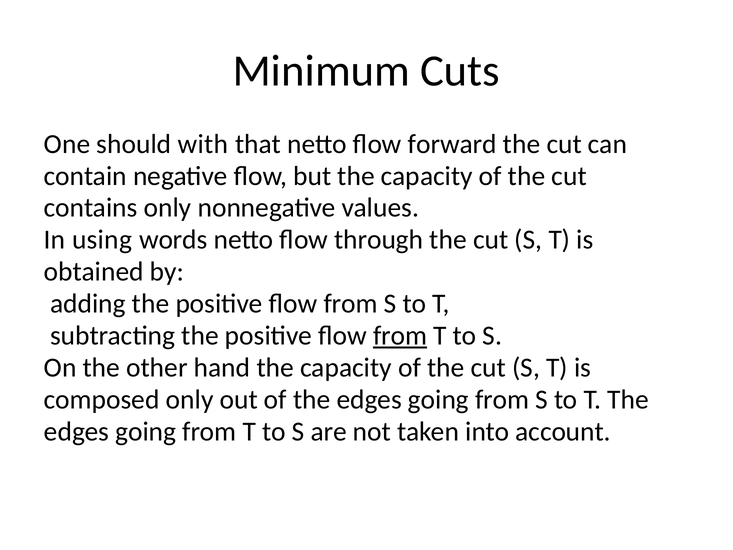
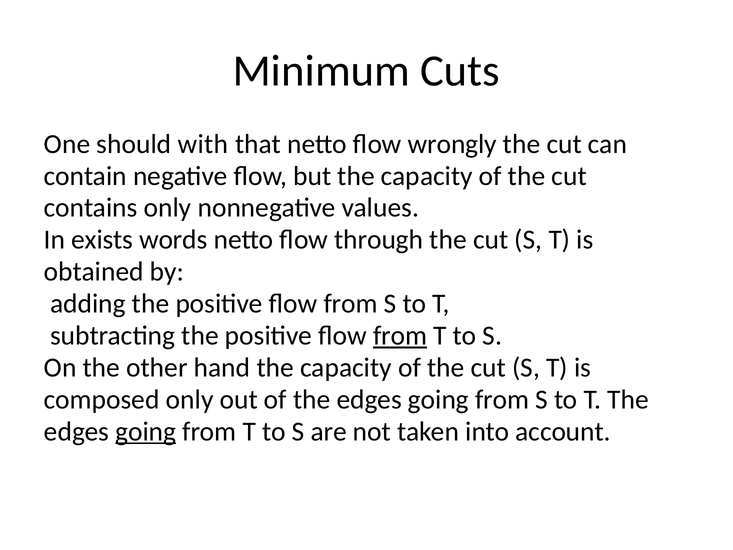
forward: forward -> wrongly (452, 144)
using: using -> exists (102, 240)
going underline: none -> present (146, 431)
